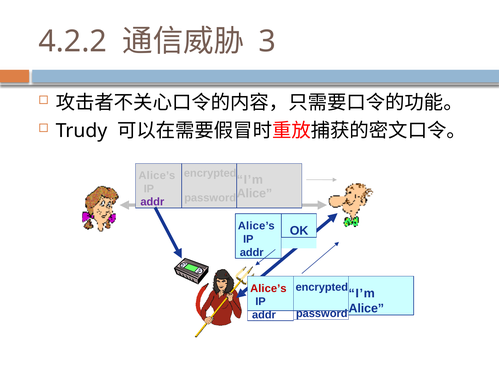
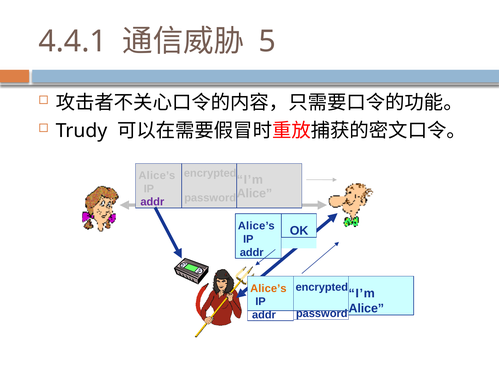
4.2.2: 4.2.2 -> 4.4.1 (73, 42)
3: 3 -> 5 (267, 42)
Alice’s colour: red -> orange (268, 289)
